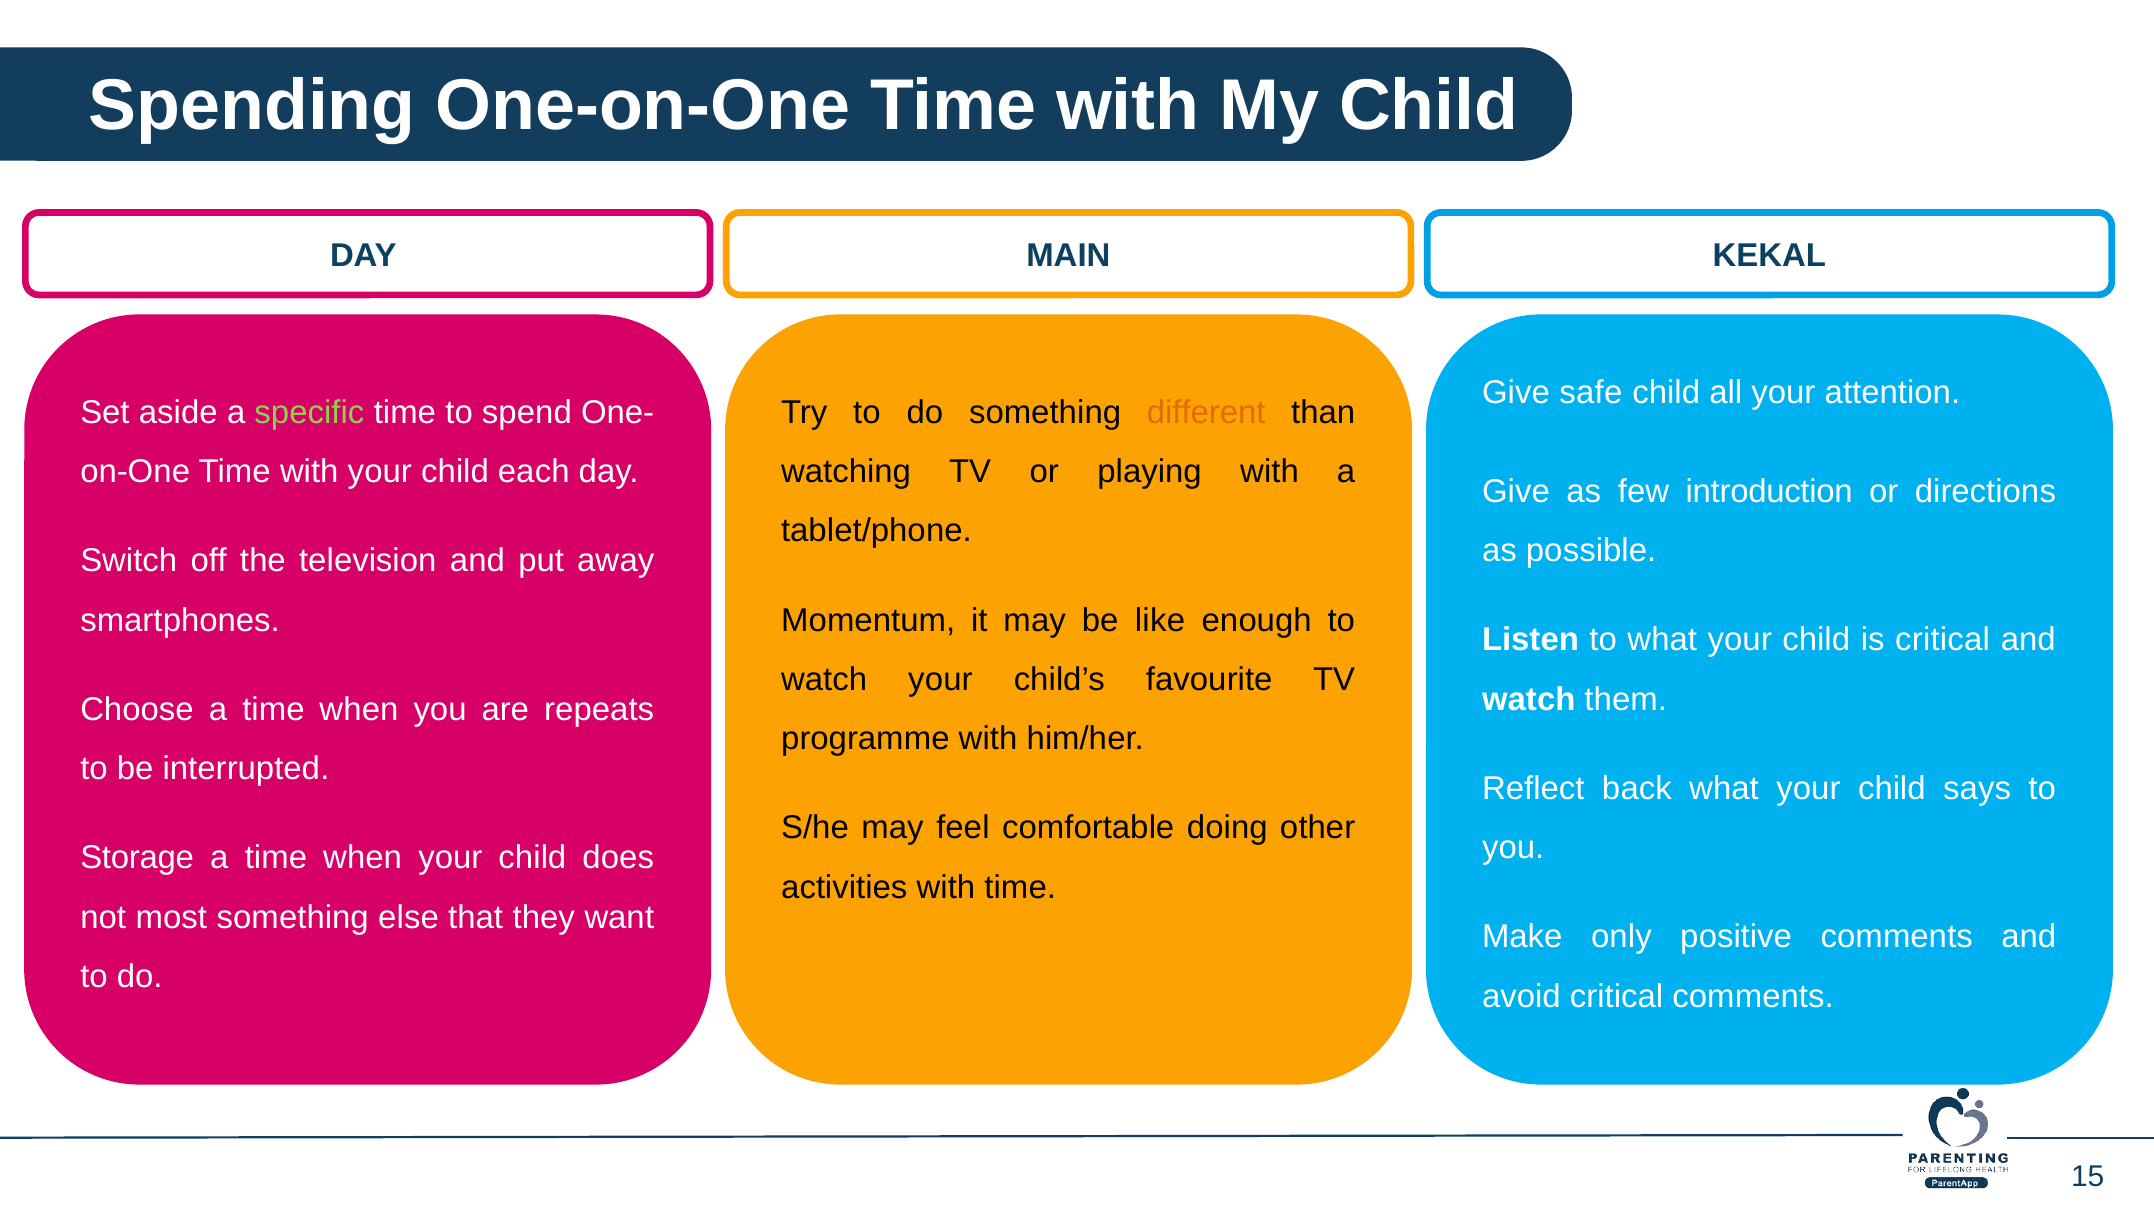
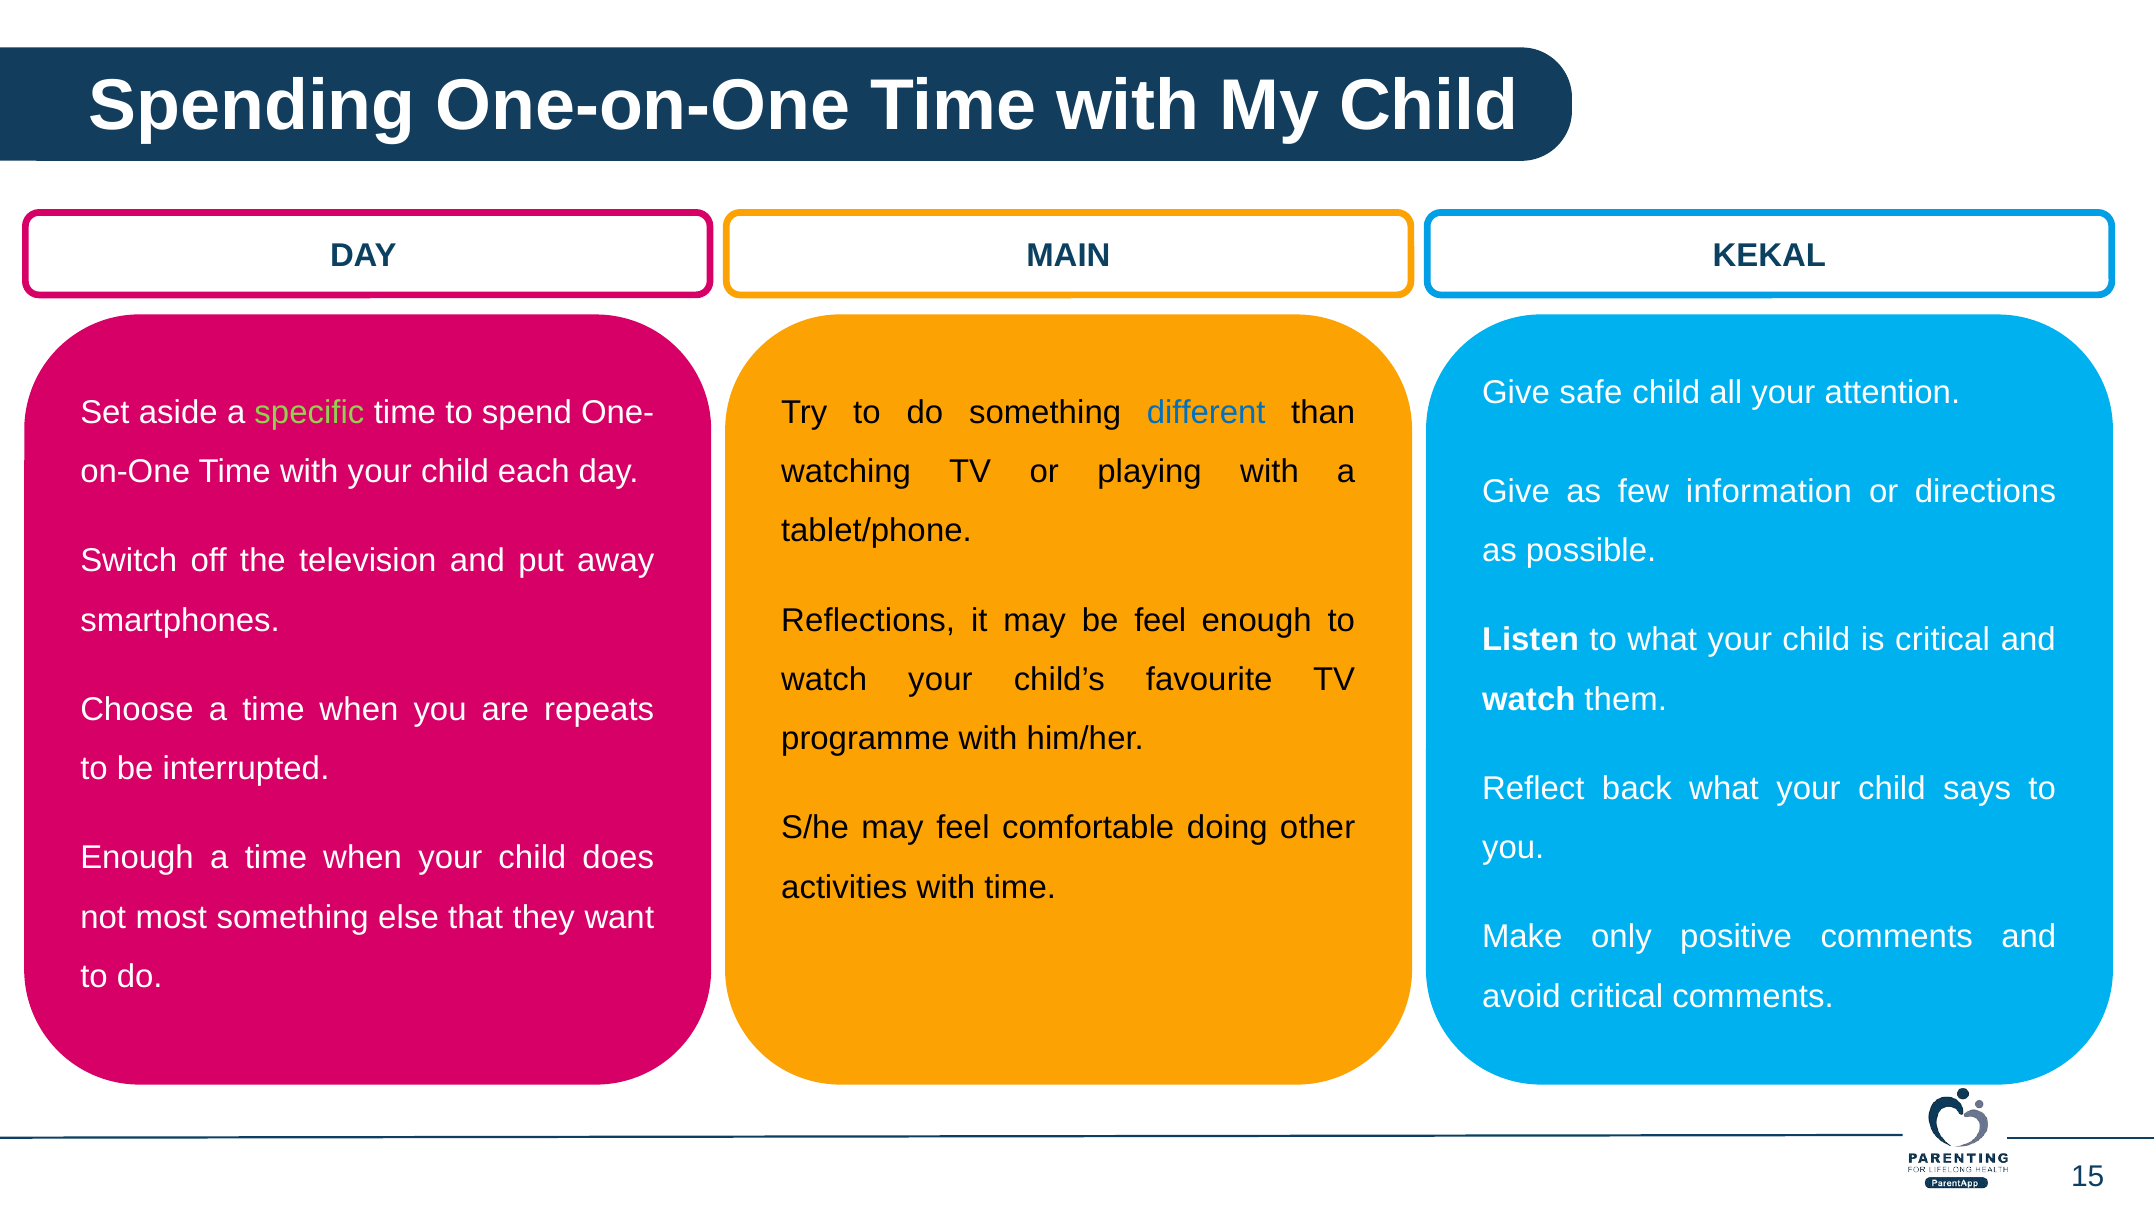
different colour: orange -> blue (1206, 412)
introduction: introduction -> information (1769, 491)
Momentum: Momentum -> Reflections (868, 620)
be like: like -> feel (1160, 620)
Storage: Storage -> Enough (137, 858)
